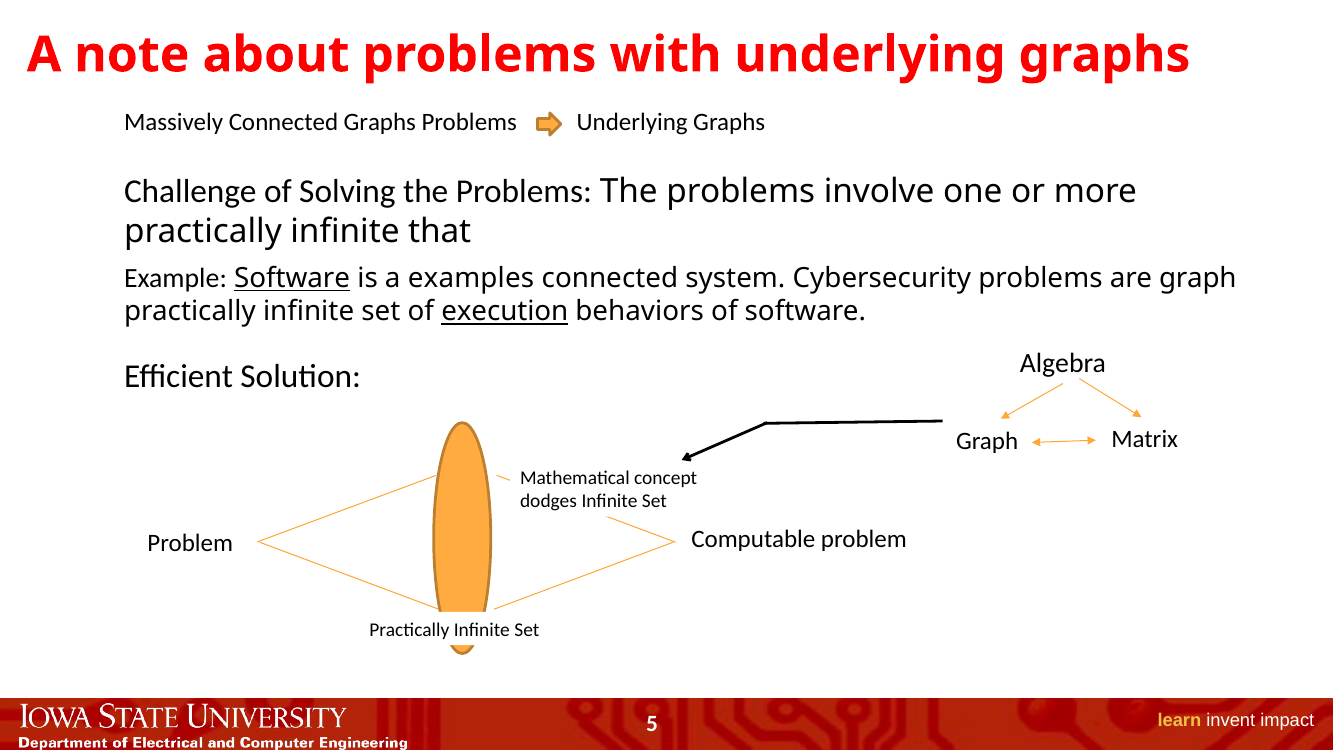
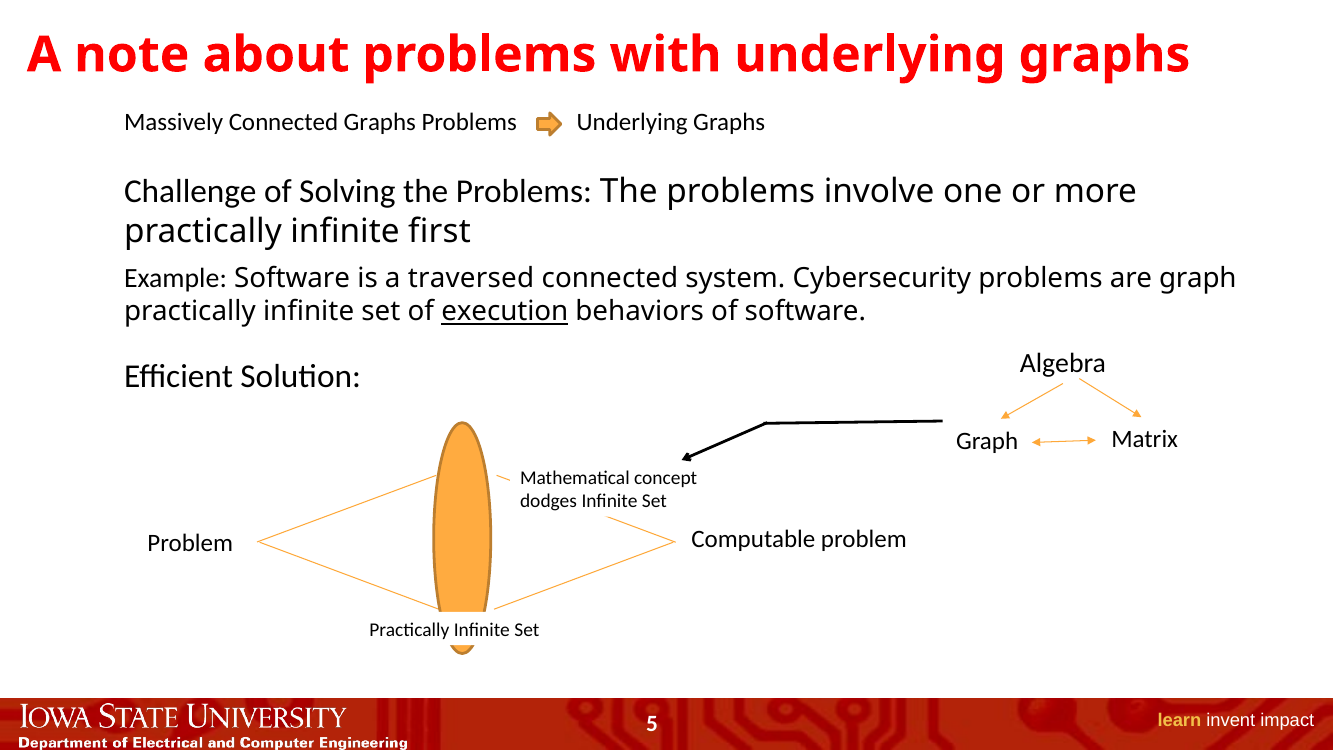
that: that -> first (440, 231)
Software underline: present -> none (292, 278)
examples: examples -> traversed (471, 278)
